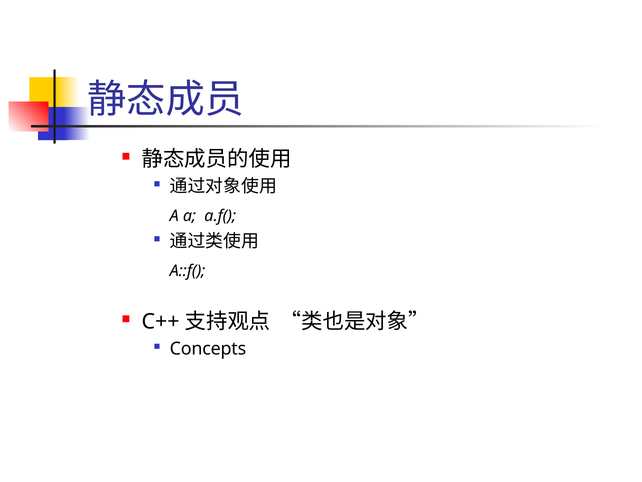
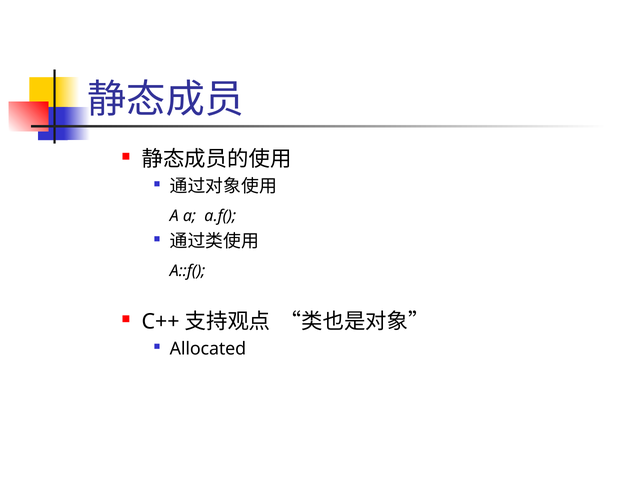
Concepts: Concepts -> Allocated (208, 348)
